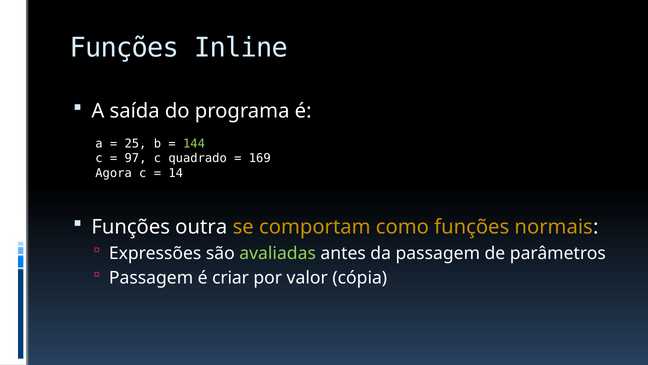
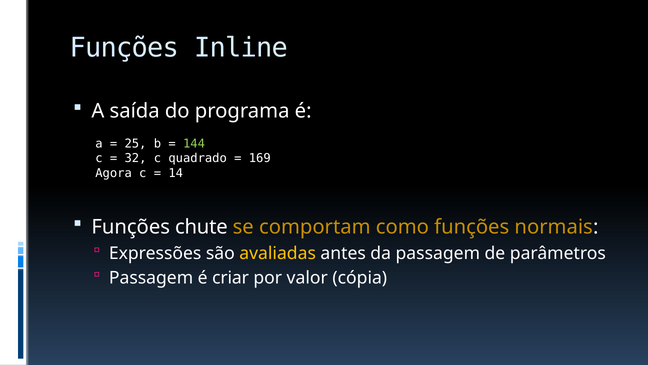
97: 97 -> 32 (135, 158)
outra: outra -> chute (201, 227)
avaliadas colour: light green -> yellow (278, 253)
